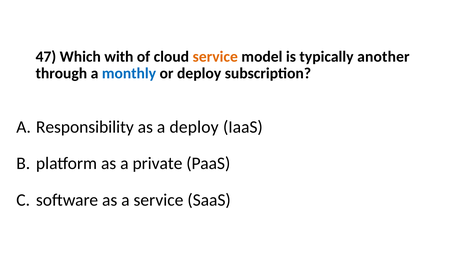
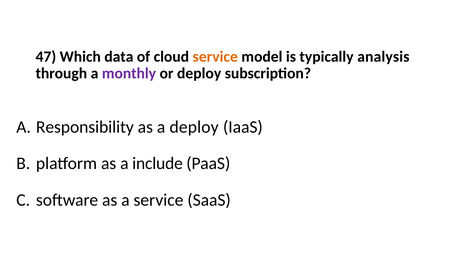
with: with -> data (119, 57)
another: another -> analysis (383, 57)
monthly colour: blue -> purple (129, 73)
private: private -> include (158, 163)
